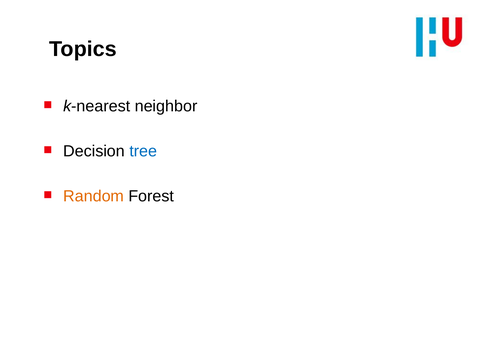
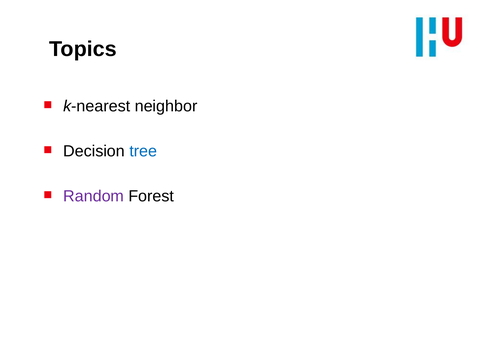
Random colour: orange -> purple (94, 196)
